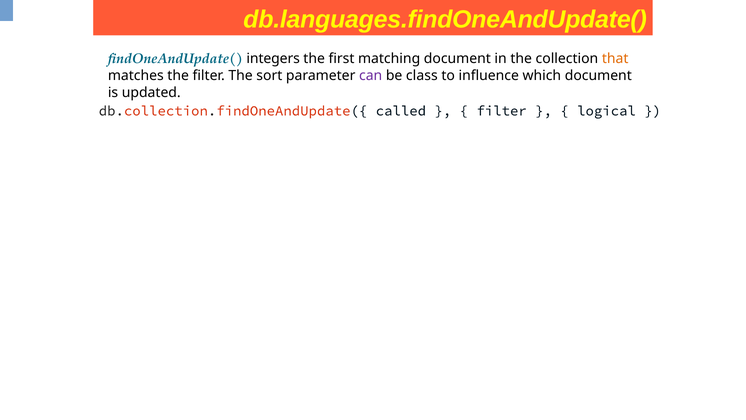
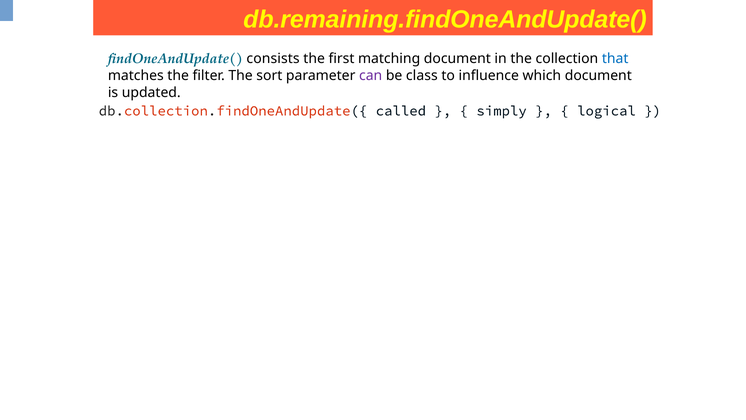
db.languages.findOneAndUpdate(: db.languages.findOneAndUpdate( -> db.remaining.findOneAndUpdate( (445, 19)
integers: integers -> consists (273, 59)
that colour: orange -> blue (615, 59)
filter: filter -> simply (502, 111)
